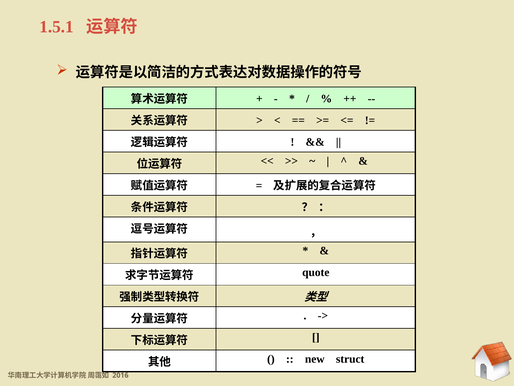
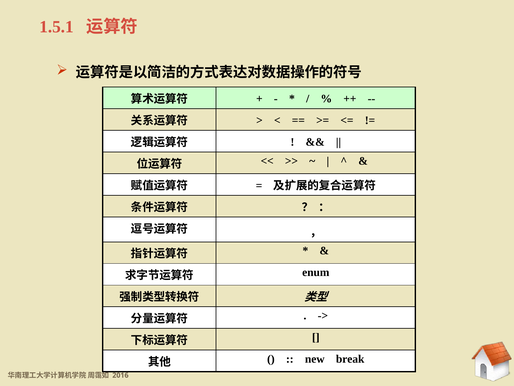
quote: quote -> enum (316, 272)
struct: struct -> break (350, 359)
